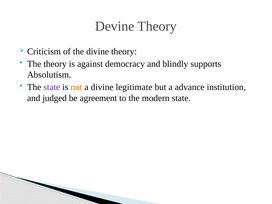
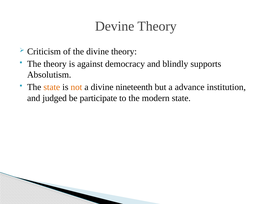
state colour: purple -> orange (52, 87)
legitimate: legitimate -> nineteenth (134, 87)
agreement: agreement -> participate (98, 98)
